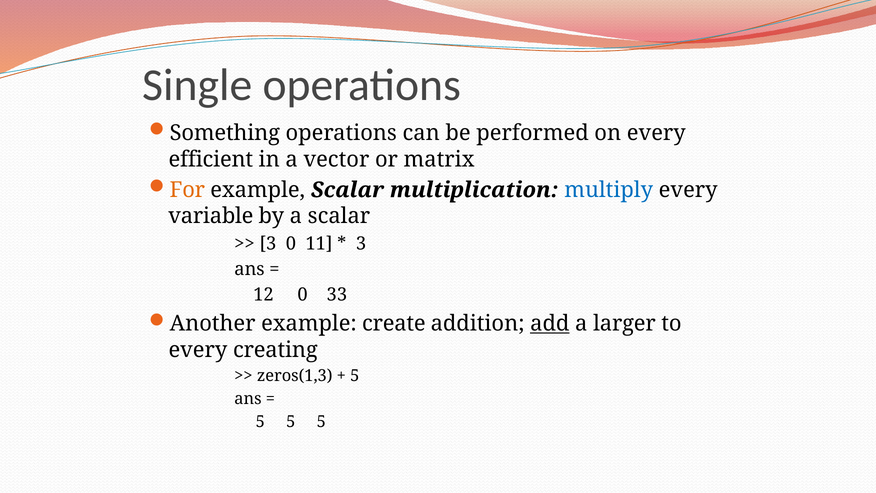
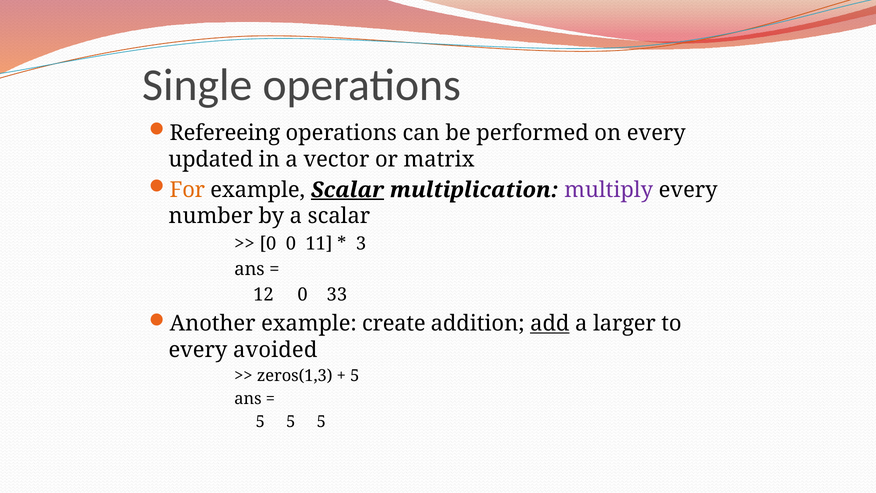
Something: Something -> Refereeing (225, 133)
efficient: efficient -> updated (211, 159)
Scalar underline: none -> present (347, 190)
multiply colour: blue -> purple (609, 190)
variable: variable -> number (211, 216)
3: 3 -> 0 (268, 244)
creating: creating -> avoided (275, 350)
